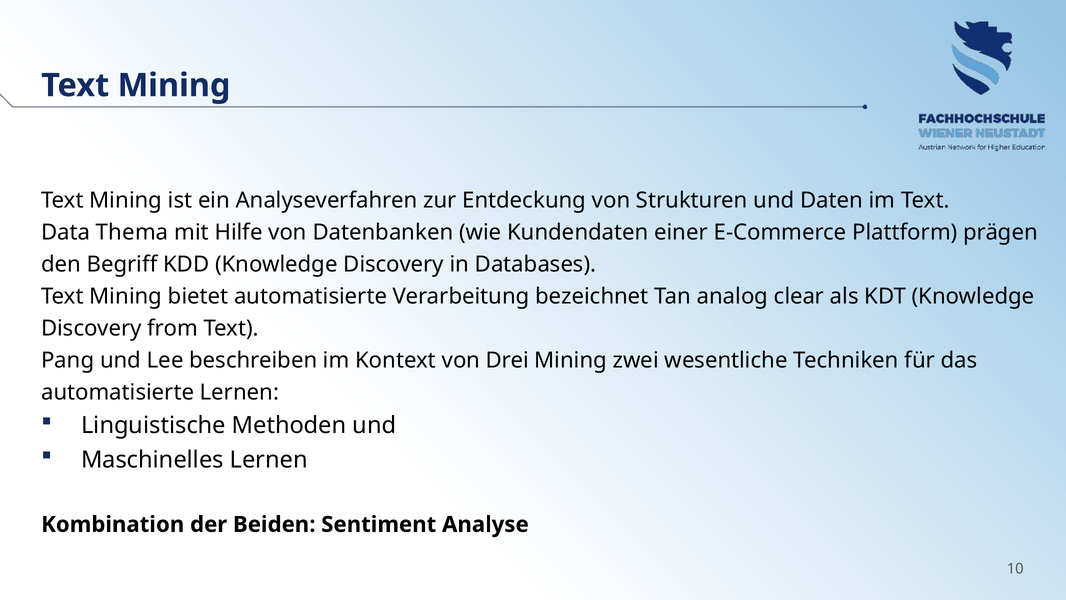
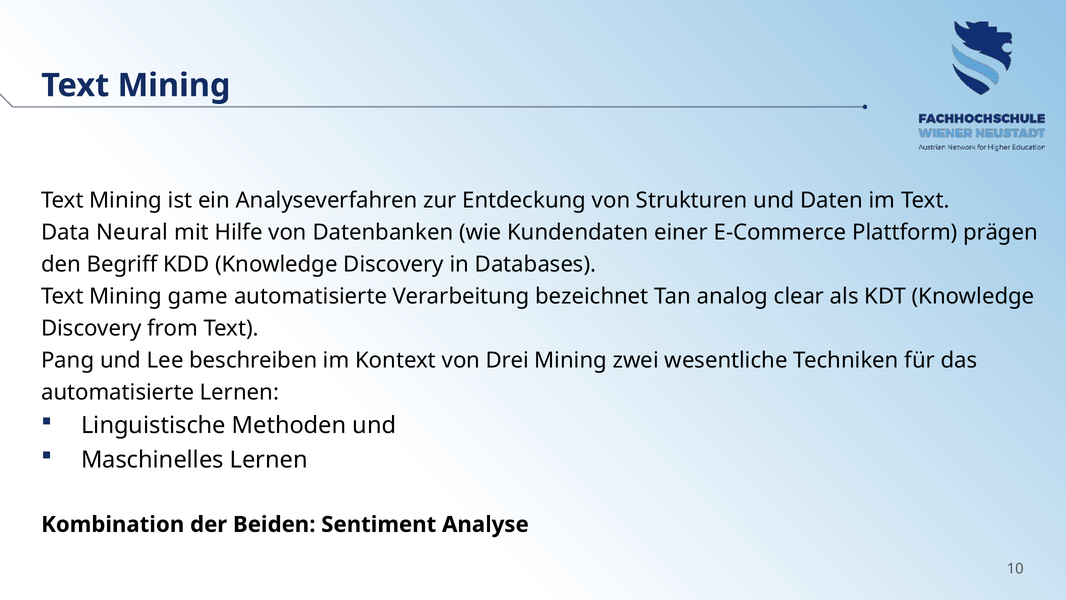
Thema: Thema -> Neural (132, 232)
bietet: bietet -> game (198, 296)
